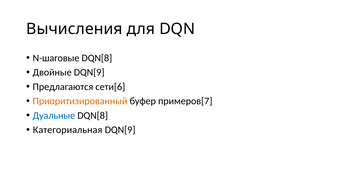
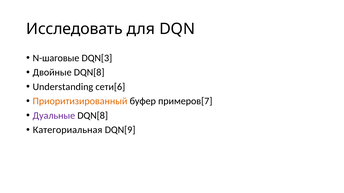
Вычисления: Вычисления -> Исследовать (74, 29)
N-шаговые DQN[8: DQN[8 -> DQN[3 (97, 58)
Двойные DQN[9: DQN[9 -> DQN[8 (89, 73)
Предлагаются: Предлагаются -> Understanding (63, 87)
Дуальные colour: blue -> purple (54, 116)
